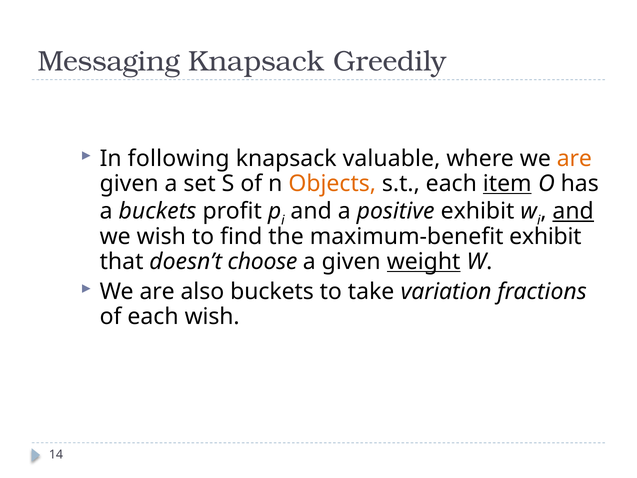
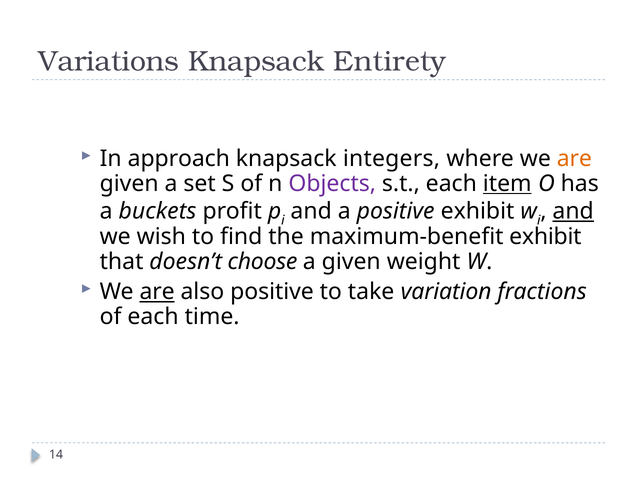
Messaging: Messaging -> Variations (109, 61)
Greedily: Greedily -> Entirety (390, 61)
following: following -> approach (179, 159)
valuable: valuable -> integers (391, 159)
Objects colour: orange -> purple (332, 184)
weight underline: present -> none (424, 261)
are underline: none -> present (157, 292)
also buckets: buckets -> positive (272, 292)
each wish: wish -> time (212, 316)
